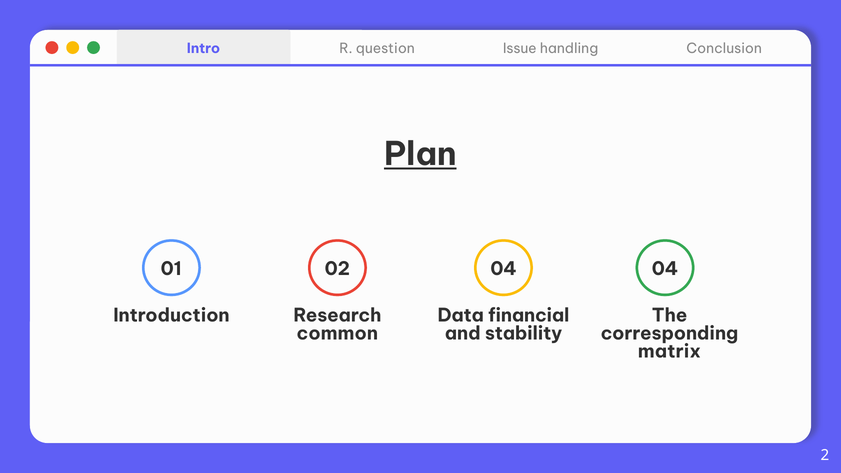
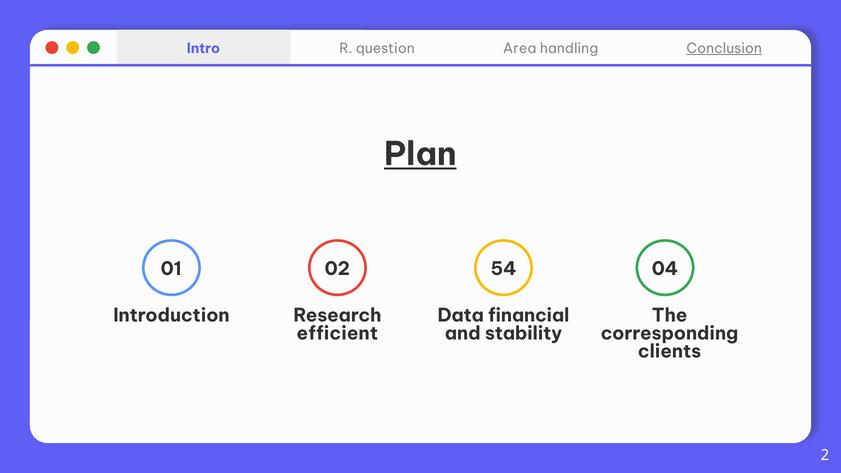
Issue: Issue -> Area (520, 48)
Conclusion underline: none -> present (724, 48)
02 04: 04 -> 54 (504, 269)
common: common -> efficient (337, 334)
matrix: matrix -> clients (670, 352)
